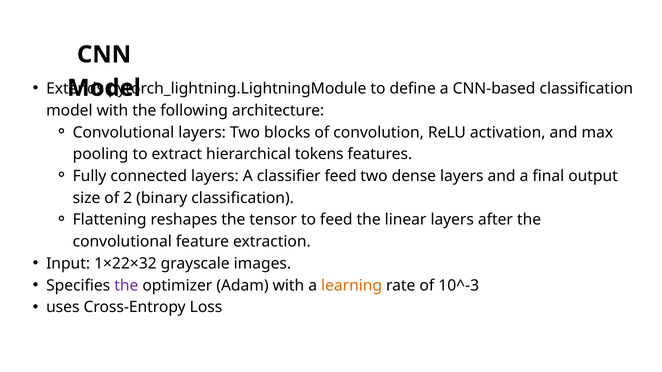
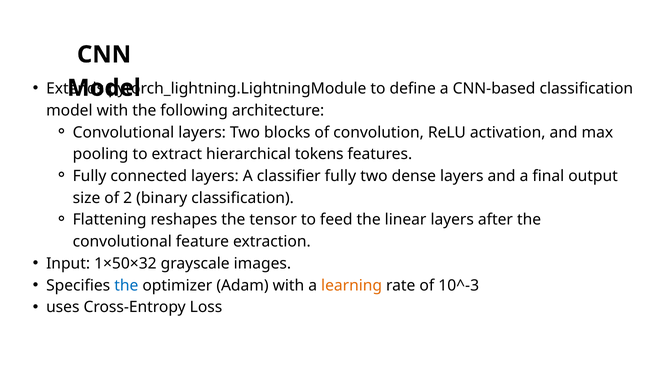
classifier feed: feed -> fully (340, 176)
1×22×32: 1×22×32 -> 1×50×32 (125, 264)
the colour: purple -> blue (126, 286)
